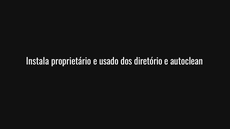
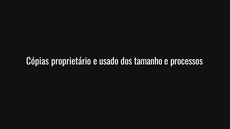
Instala: Instala -> Cópias (38, 62)
diretório: diretório -> tamanho (148, 62)
autoclean: autoclean -> processos (187, 62)
